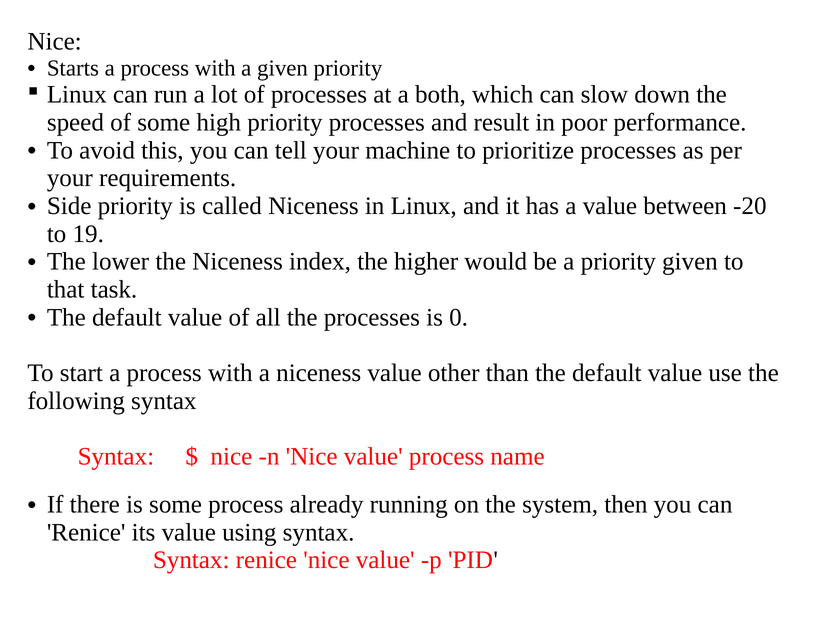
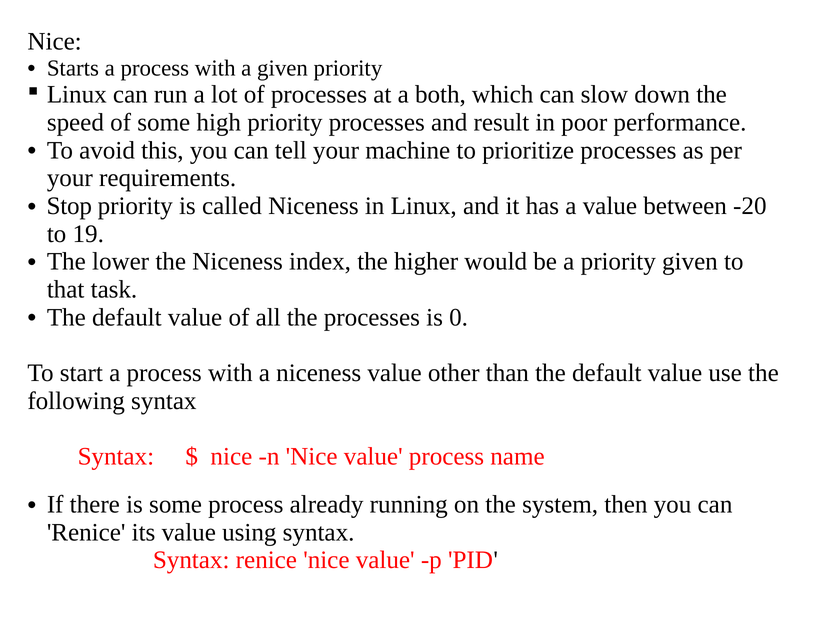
Side: Side -> Stop (69, 206)
